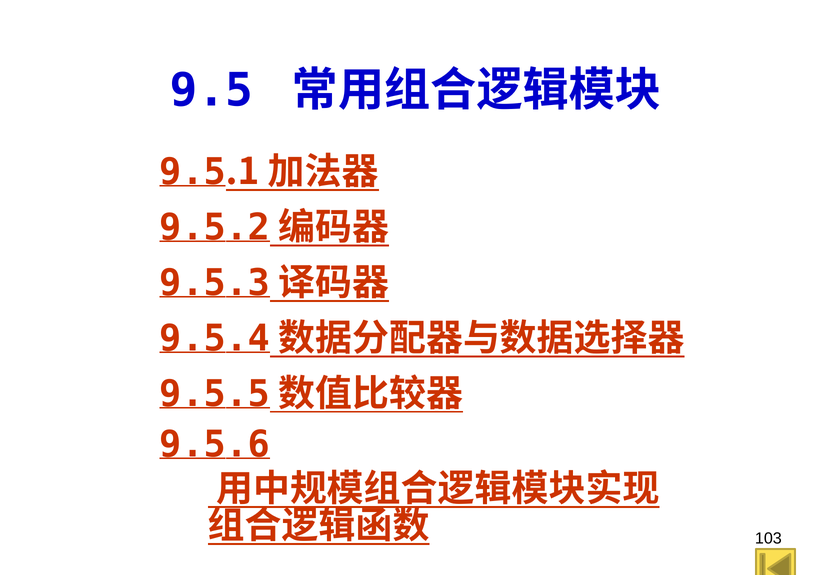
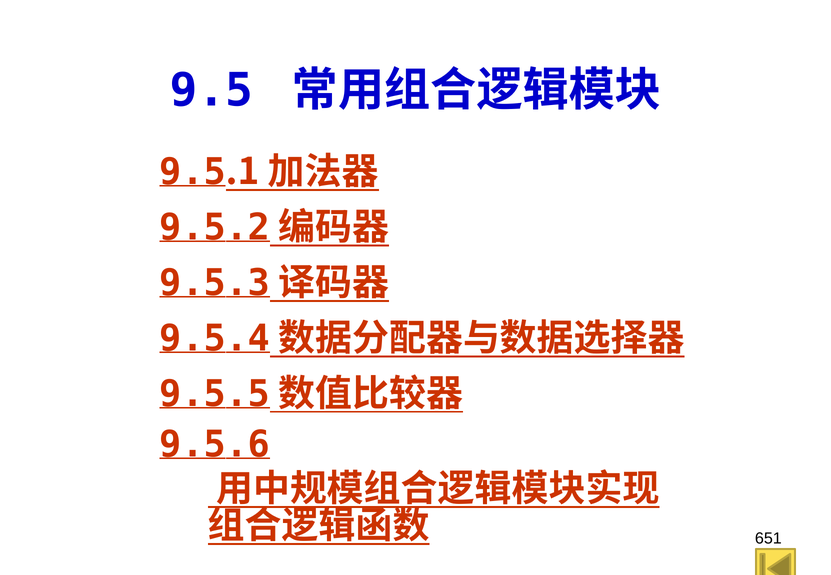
103: 103 -> 651 (768, 539)
